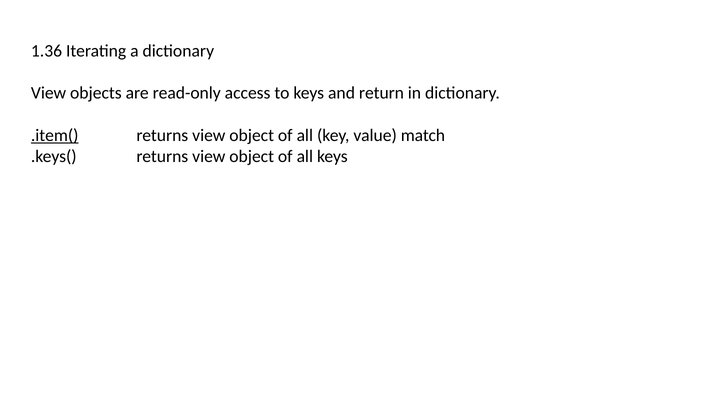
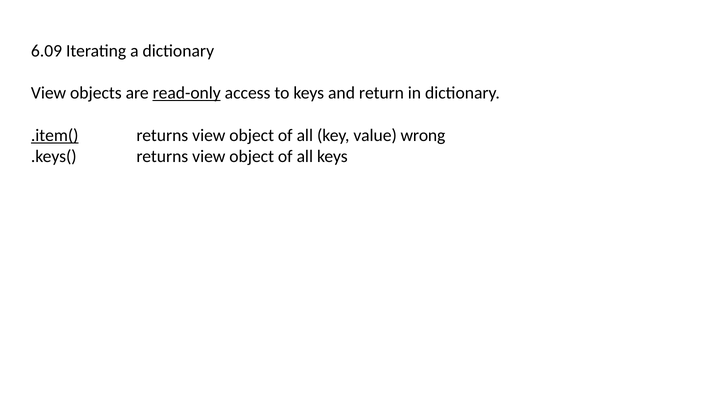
1.36: 1.36 -> 6.09 (47, 51)
read-only underline: none -> present (187, 93)
match: match -> wrong (423, 135)
